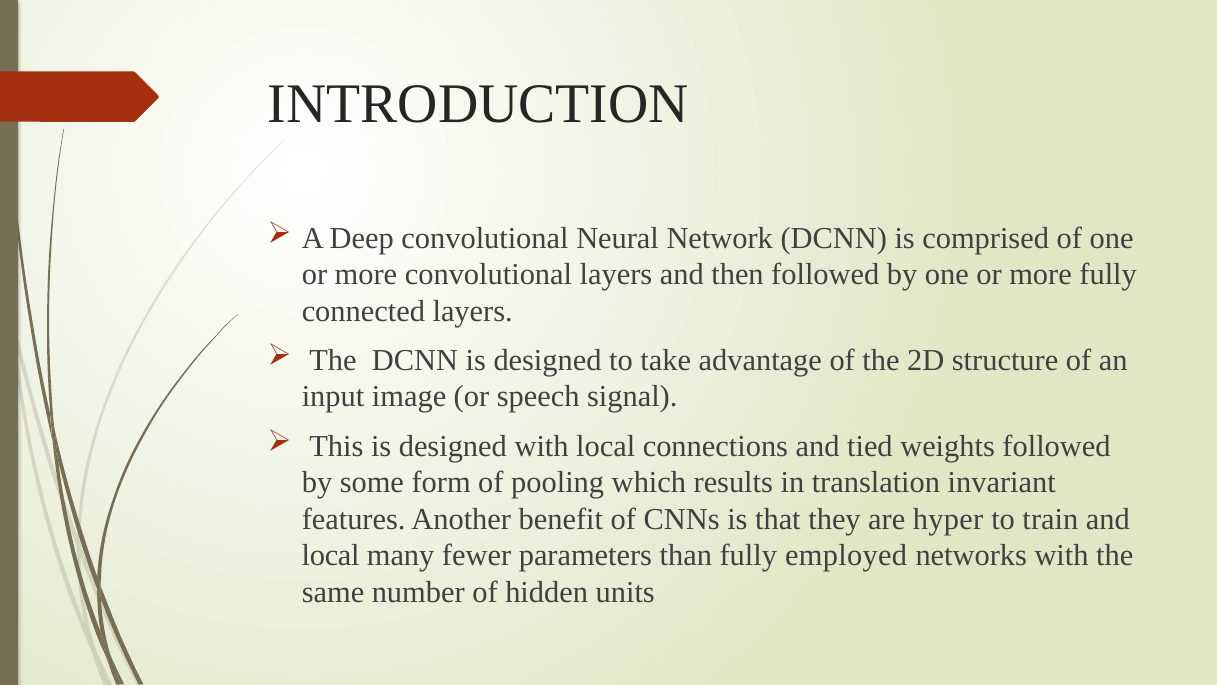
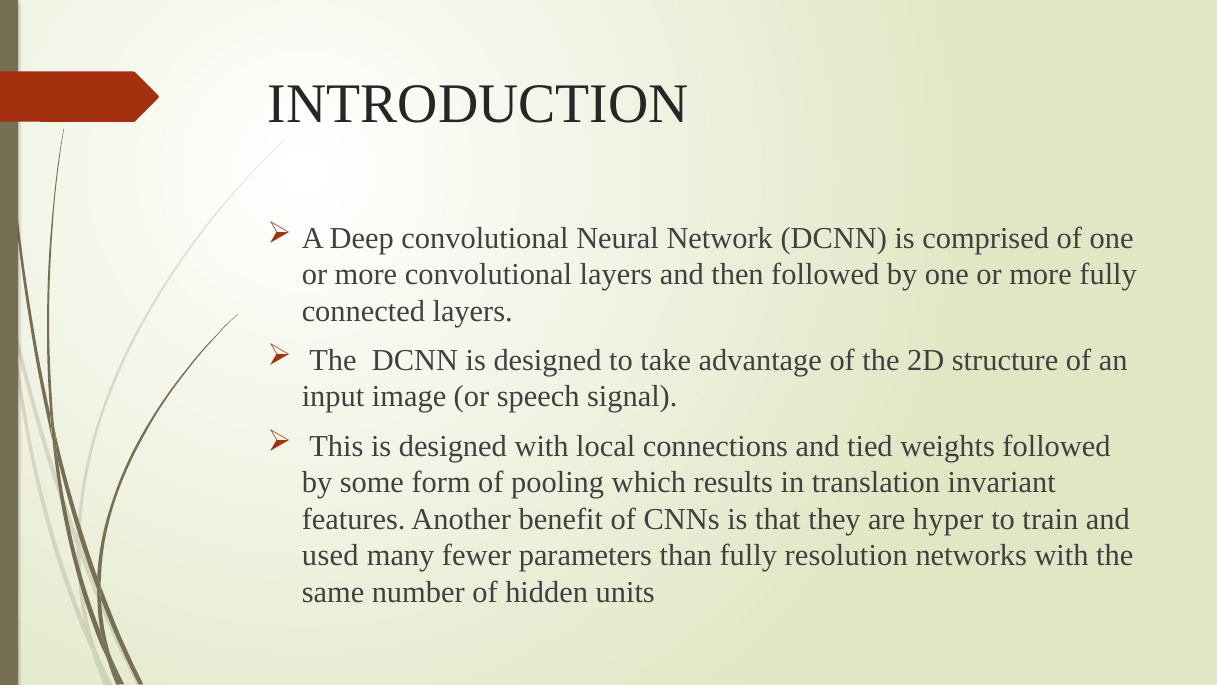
local: local -> used (330, 555)
employed: employed -> resolution (846, 555)
